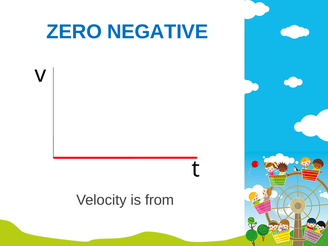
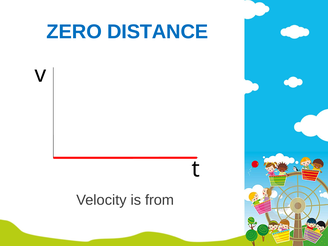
NEGATIVE: NEGATIVE -> DISTANCE (158, 32)
